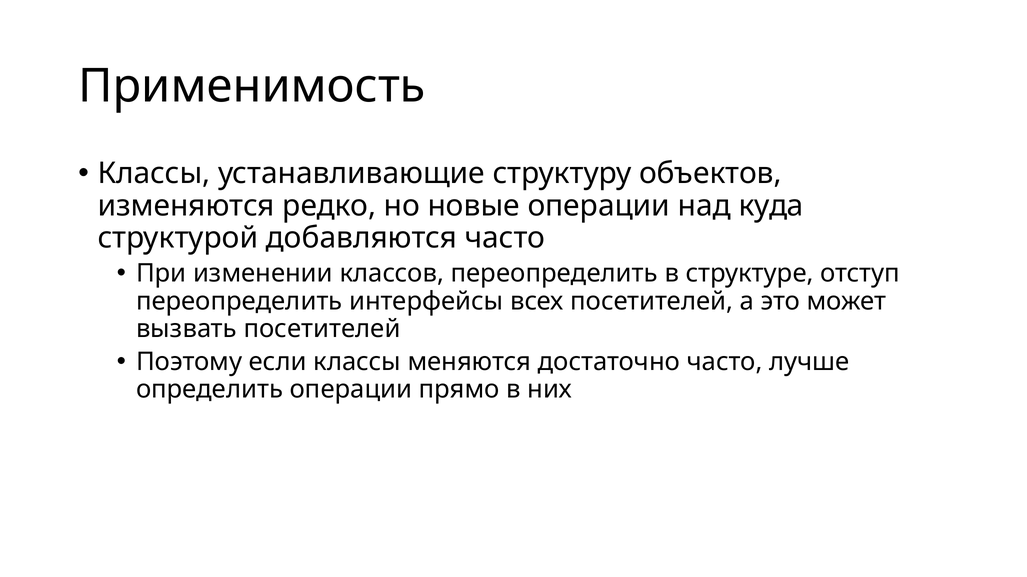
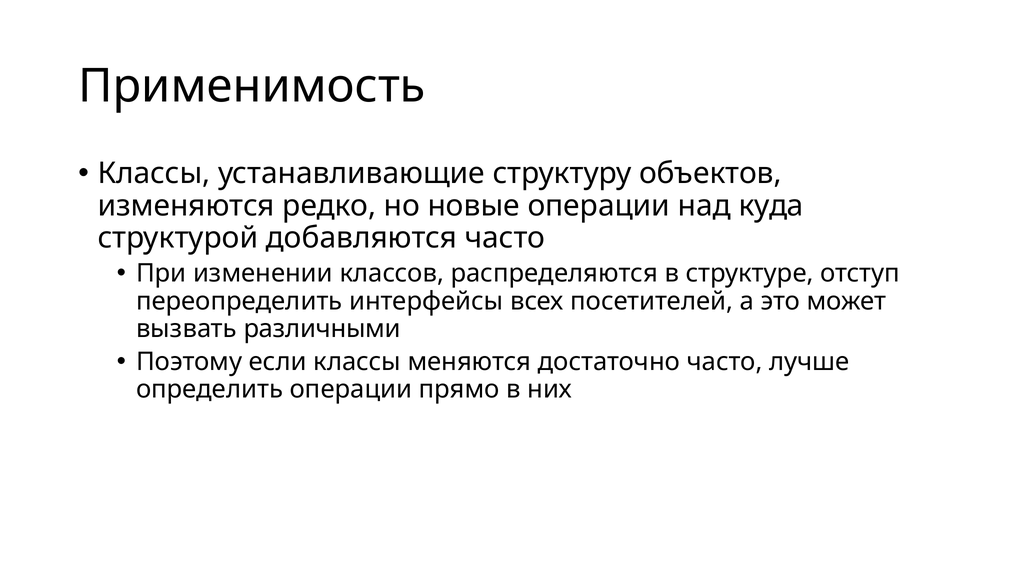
классов переопределить: переопределить -> распределяются (554, 274)
вызвать посетителей: посетителей -> различными (322, 329)
